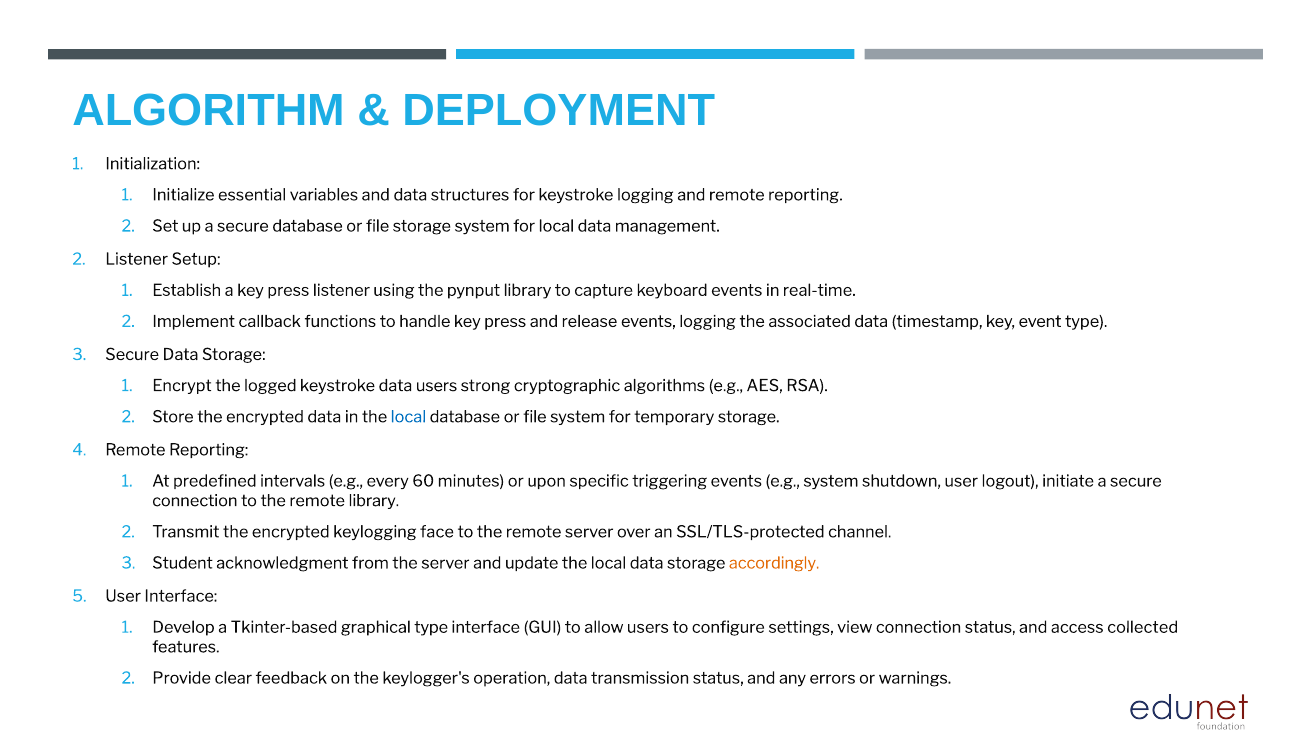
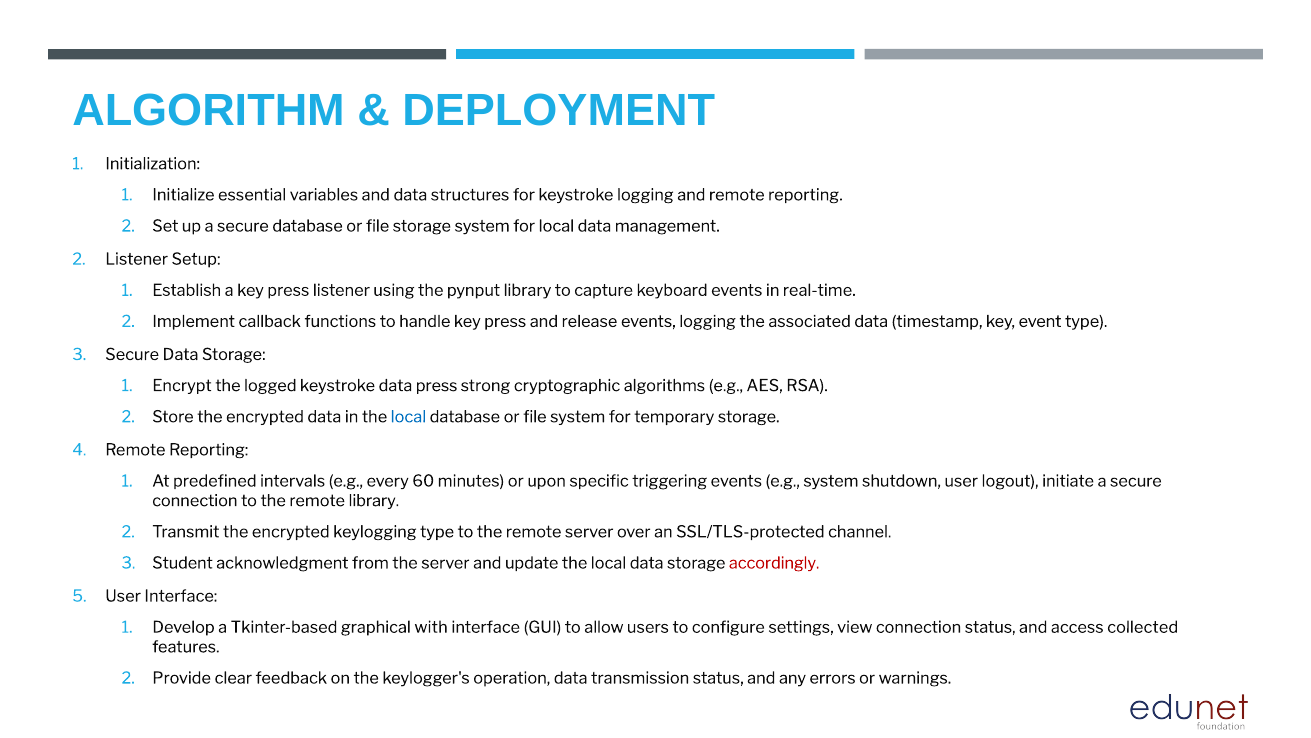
data users: users -> press (437, 385)
keylogging face: face -> type (437, 532)
accordingly colour: orange -> red (774, 563)
graphical type: type -> with (431, 627)
